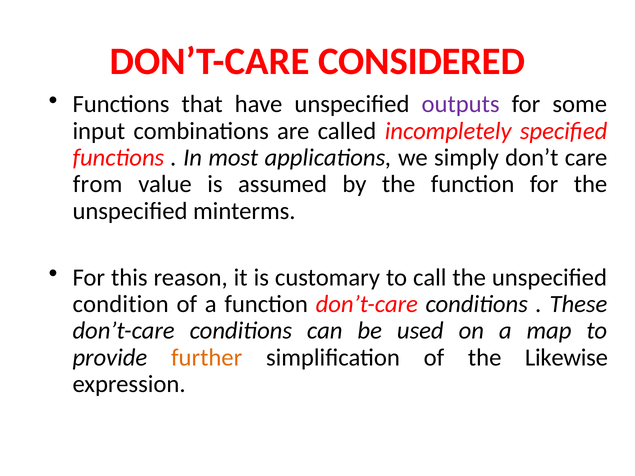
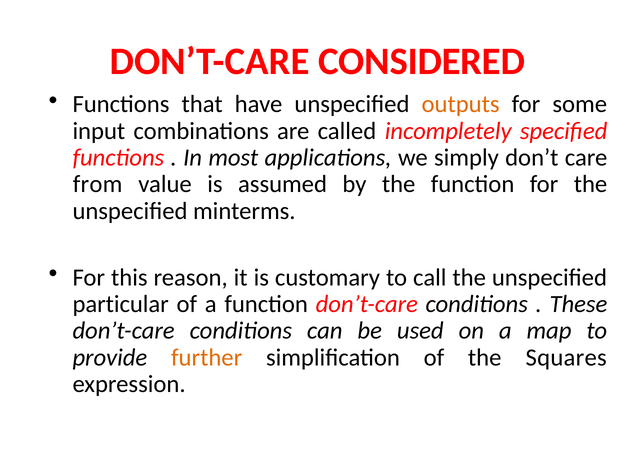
outputs colour: purple -> orange (461, 104)
condition: condition -> particular (121, 304)
Likewise: Likewise -> Squares (566, 358)
